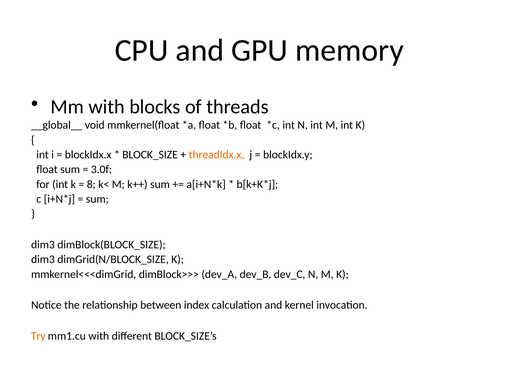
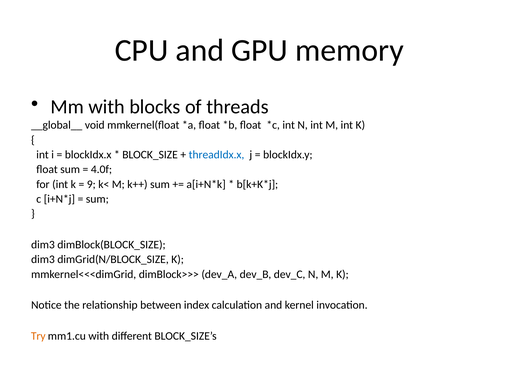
threadIdx.x colour: orange -> blue (216, 155)
3.0f: 3.0f -> 4.0f (101, 170)
8: 8 -> 9 (91, 184)
